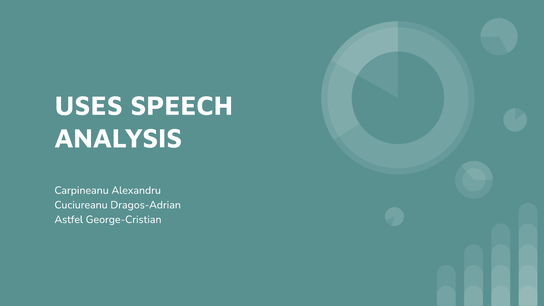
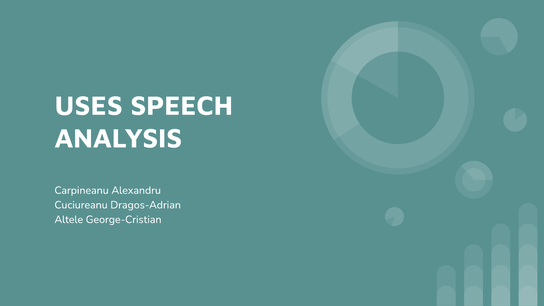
Astfel: Astfel -> Altele (69, 220)
